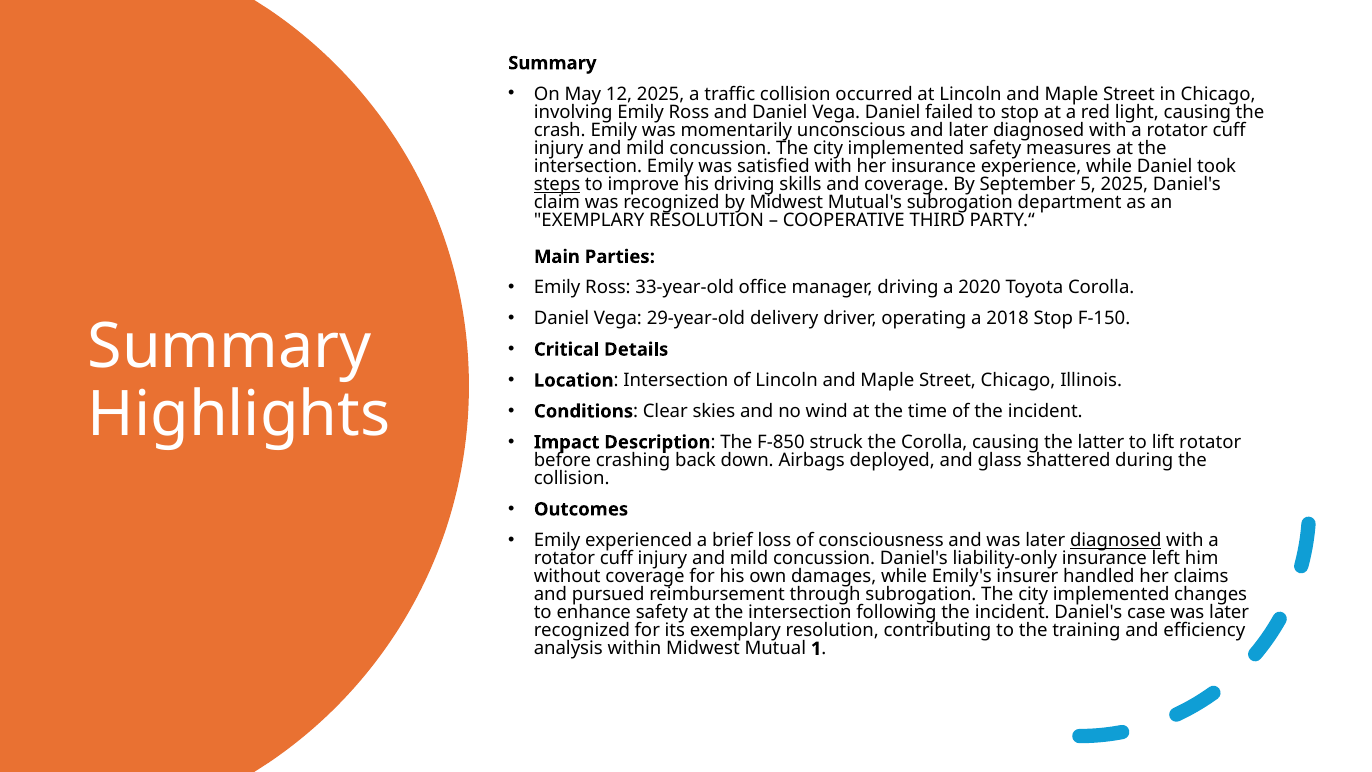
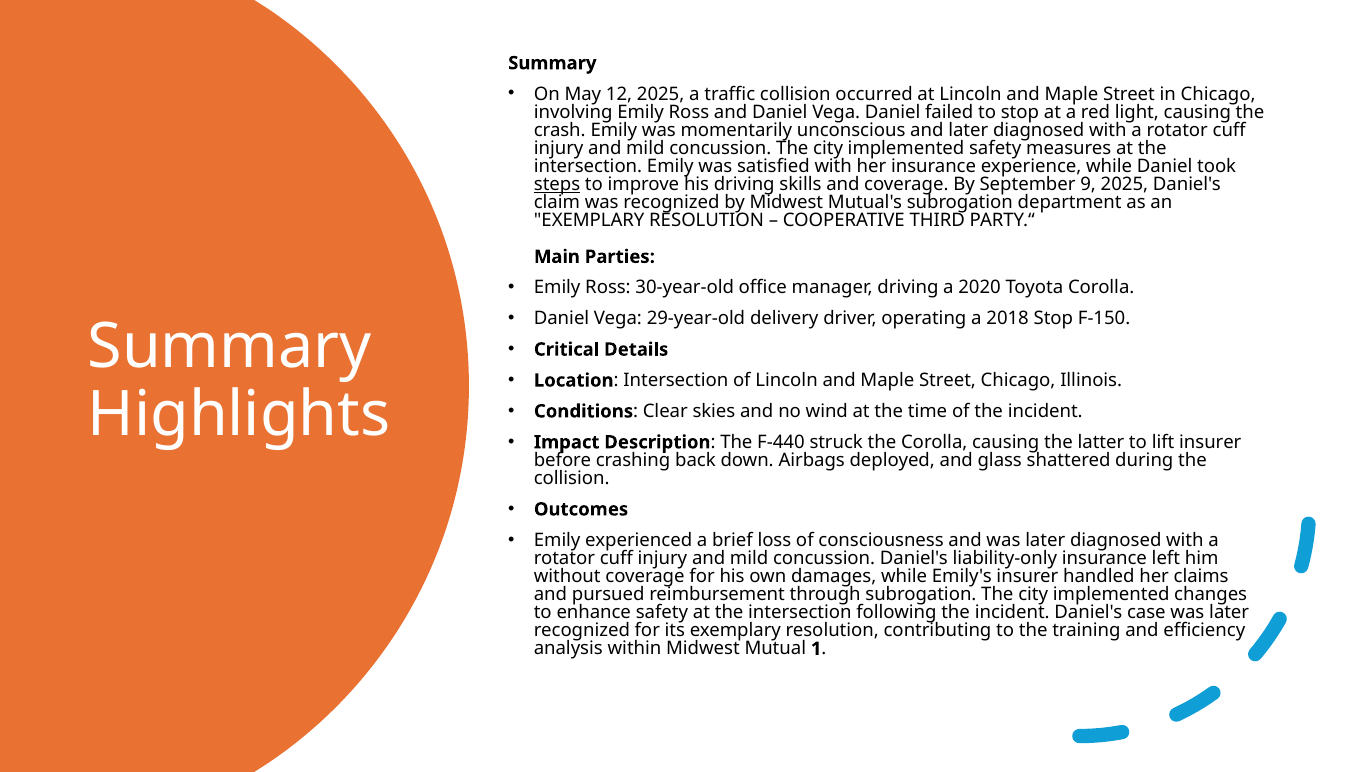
5: 5 -> 9 (1088, 184)
33-year-old: 33-year-old -> 30-year-old (685, 288)
F-850: F-850 -> F-440 (781, 442)
lift rotator: rotator -> insurer (1210, 442)
diagnosed underline: present -> none (1116, 540)
